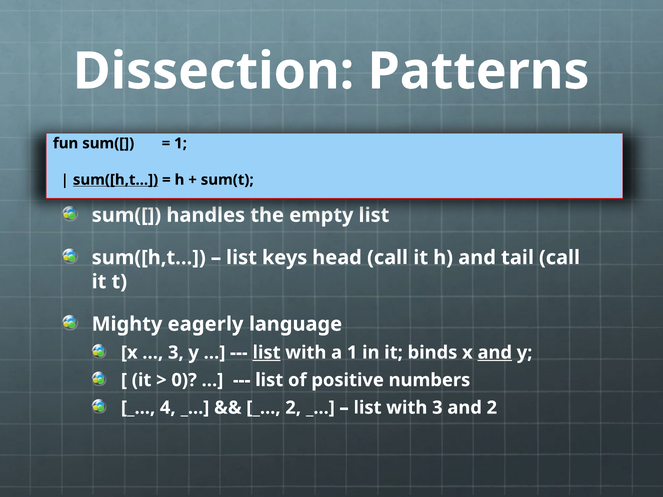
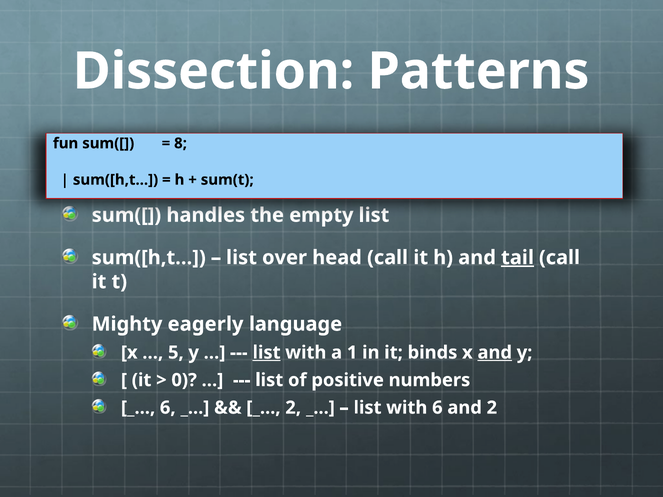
1: 1 -> 8 (181, 143)
sum([h,t underline: present -> none (116, 180)
keys: keys -> over (285, 258)
tail underline: none -> present (517, 258)
3: 3 -> 5 (176, 353)
4: 4 -> 6 (168, 408)
with 3: 3 -> 6 (437, 408)
